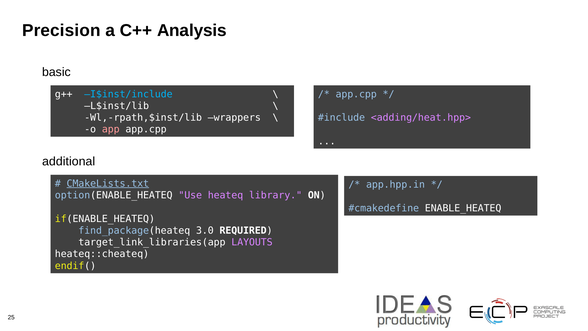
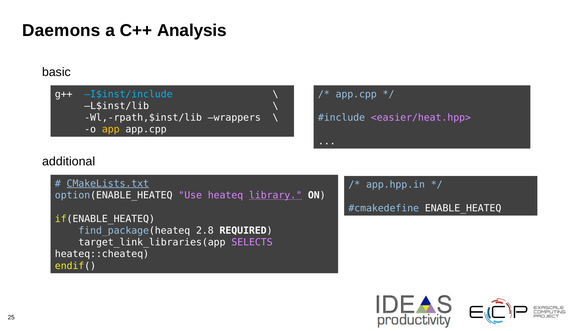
Precision: Precision -> Daemons (61, 30)
<adding/heat.hpp>: <adding/heat.hpp> -> <easier/heat.hpp> (421, 118)
app colour: pink -> yellow (111, 129)
library underline: none -> present (276, 195)
3.0: 3.0 -> 2.8 (205, 230)
LAYOUTS: LAYOUTS -> SELECTS (252, 242)
